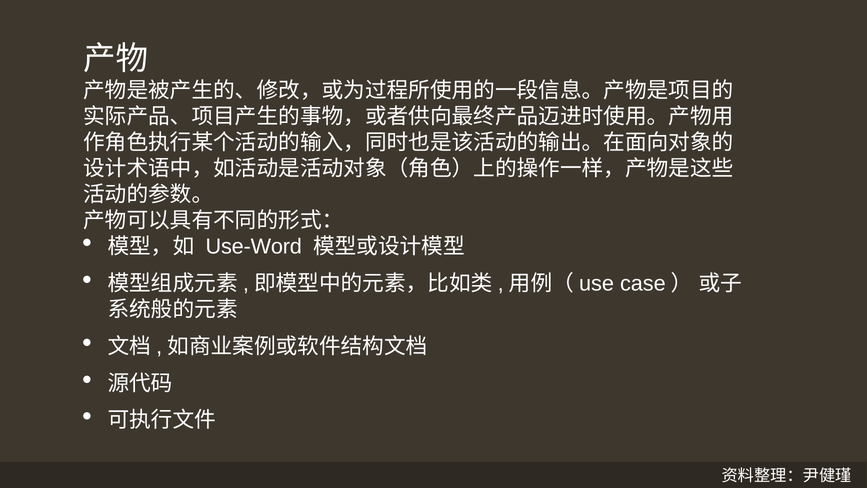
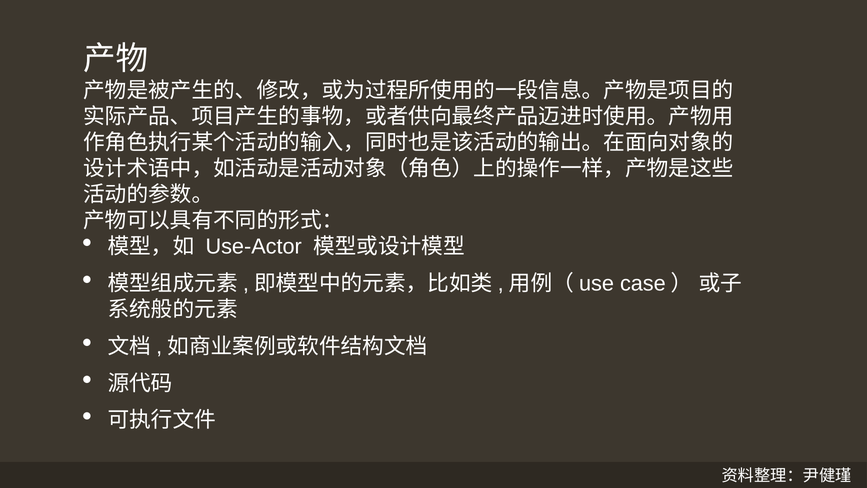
Use-Word: Use-Word -> Use-Actor (254, 247)
